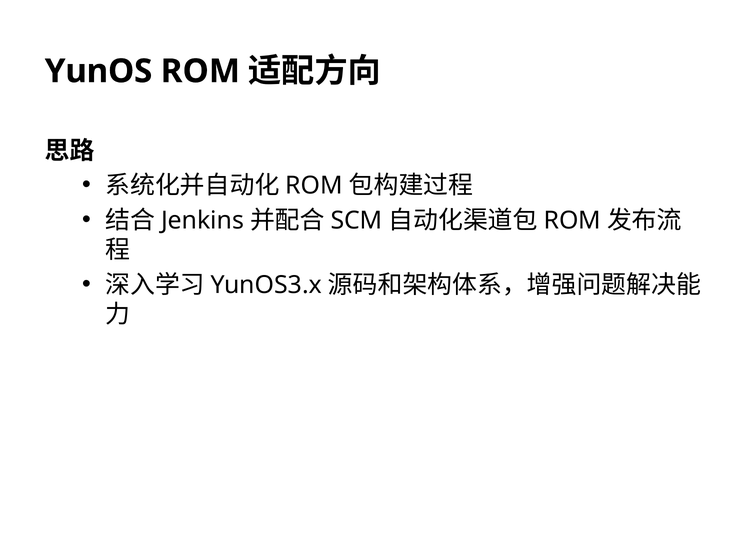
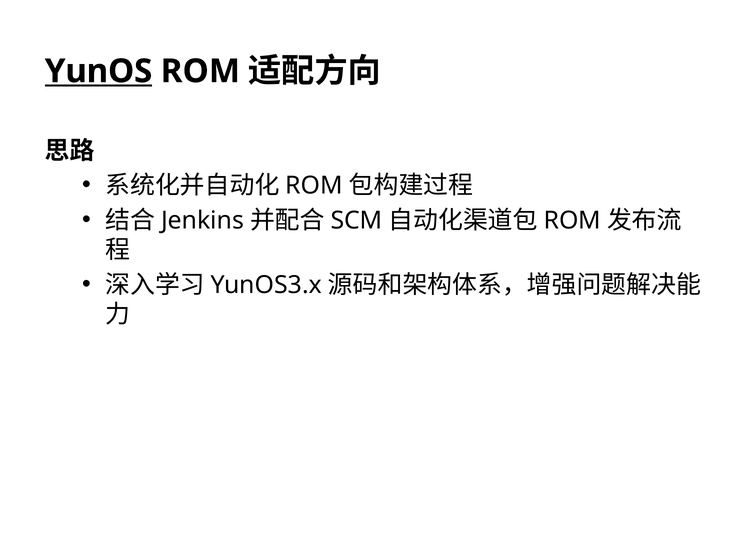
YunOS underline: none -> present (99, 71)
